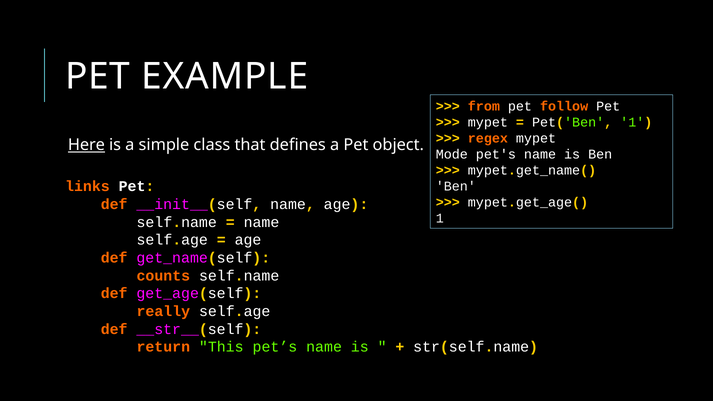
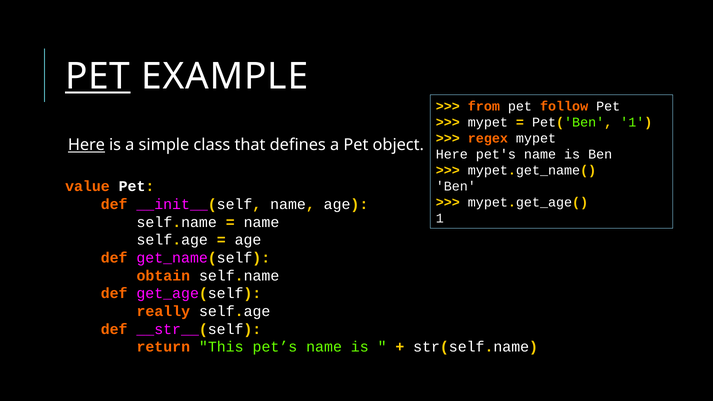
PET underline: none -> present (98, 77)
Mode: Mode -> Here (452, 154)
links: links -> value (87, 187)
counts: counts -> obtain (163, 276)
